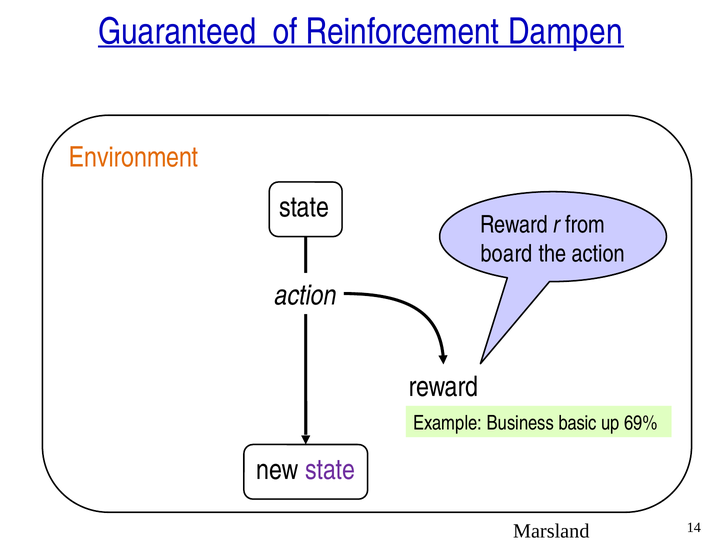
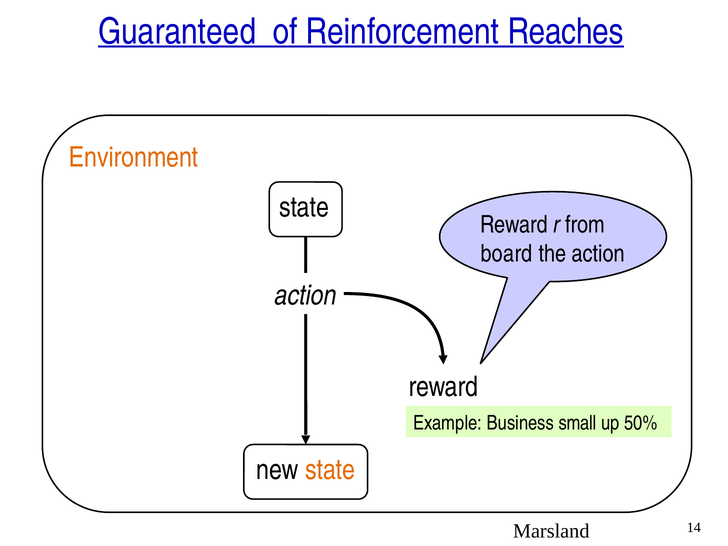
Dampen: Dampen -> Reaches (566, 32)
basic: basic -> small (578, 423)
69%: 69% -> 50% (641, 423)
state colour: purple -> orange (330, 470)
